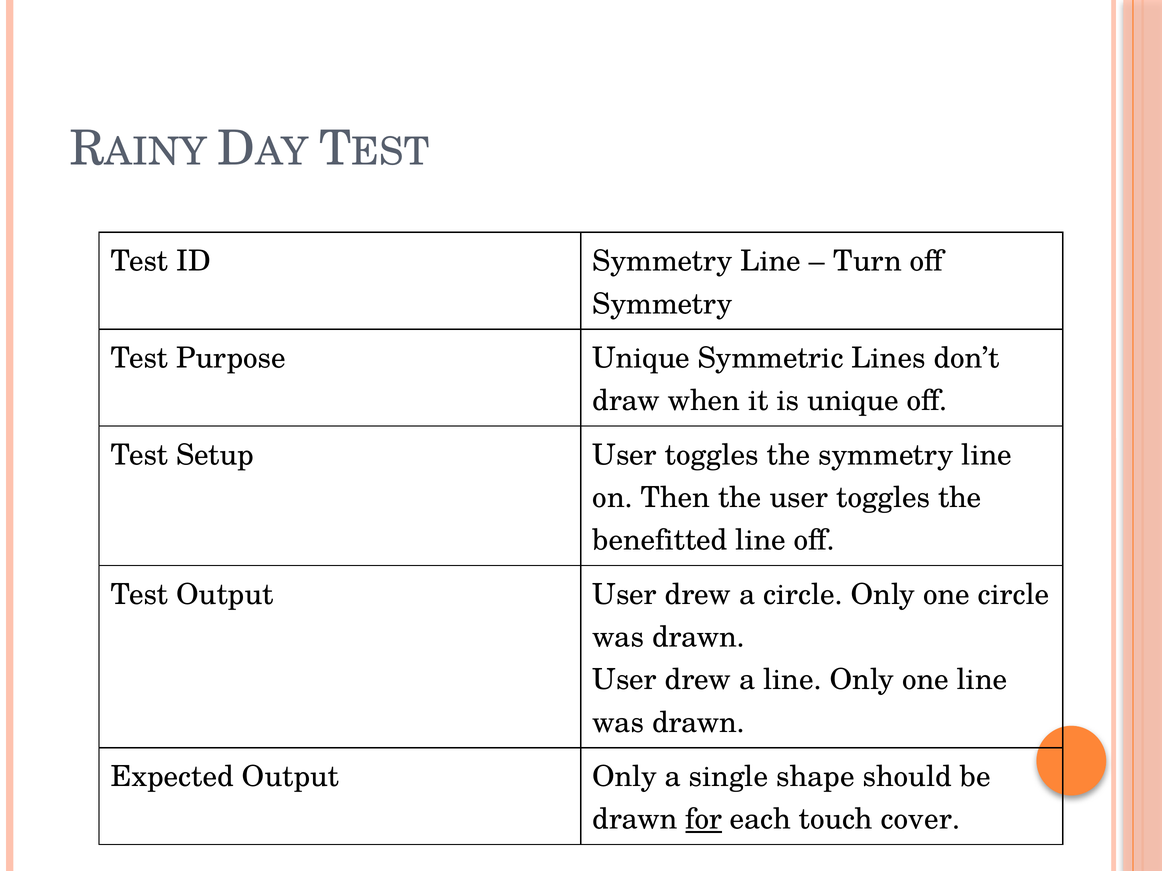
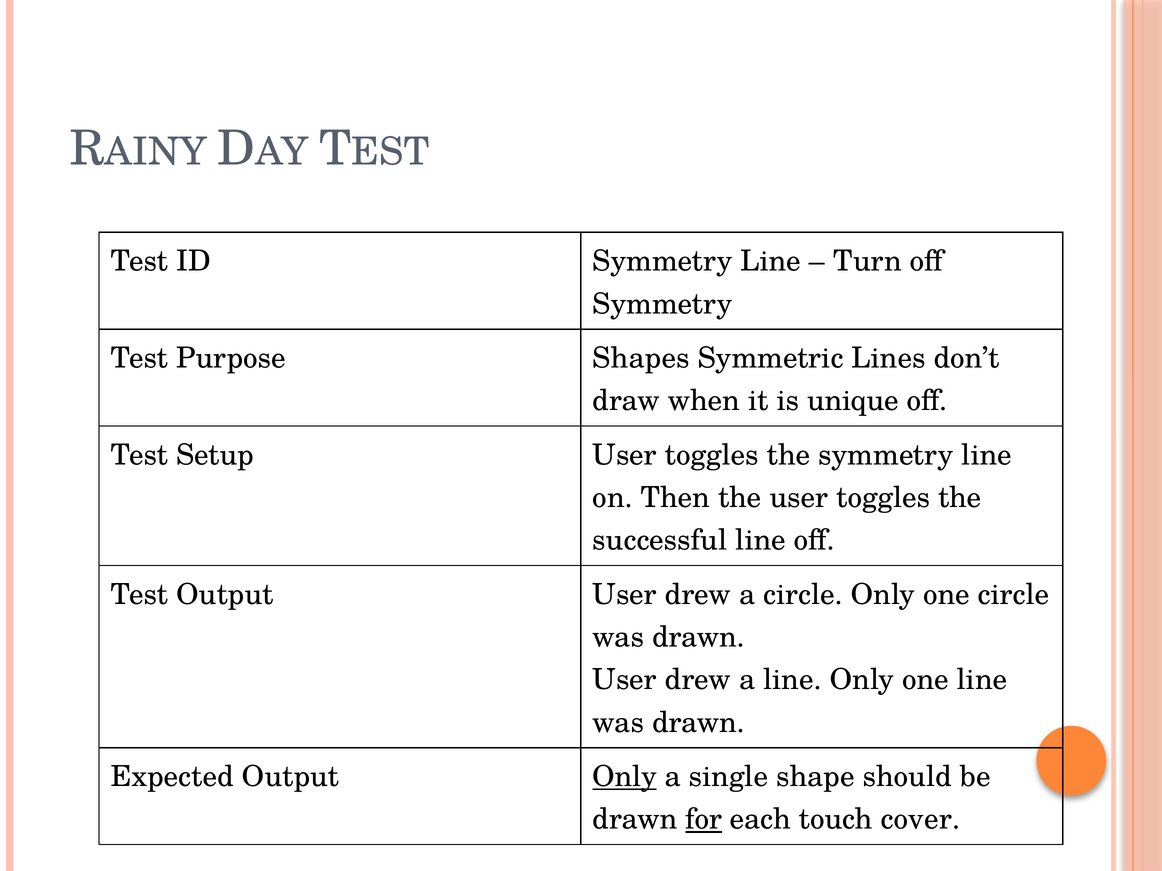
Purpose Unique: Unique -> Shapes (641, 359)
benefitted: benefitted -> successful (660, 541)
Only underline: none -> present (625, 777)
